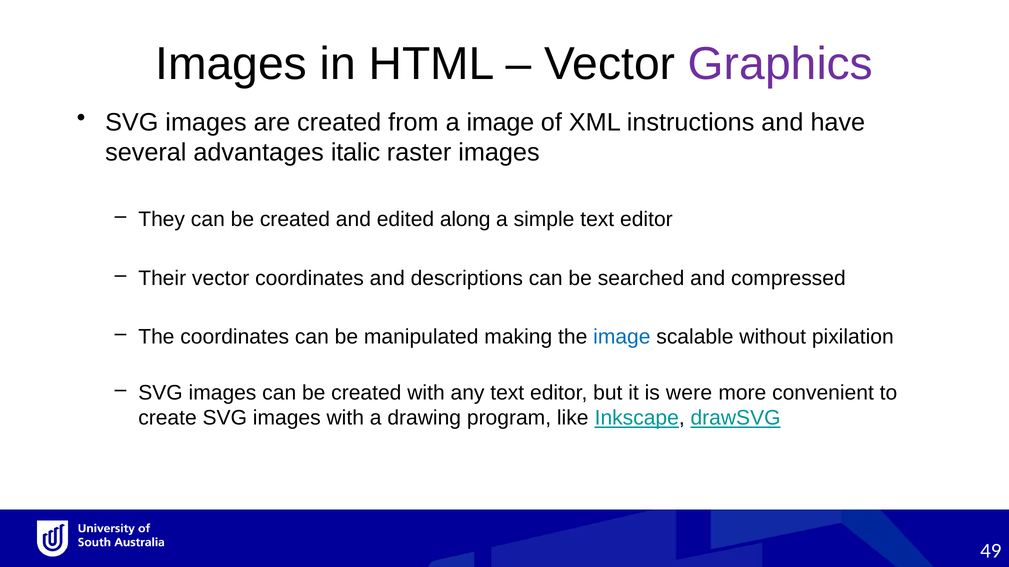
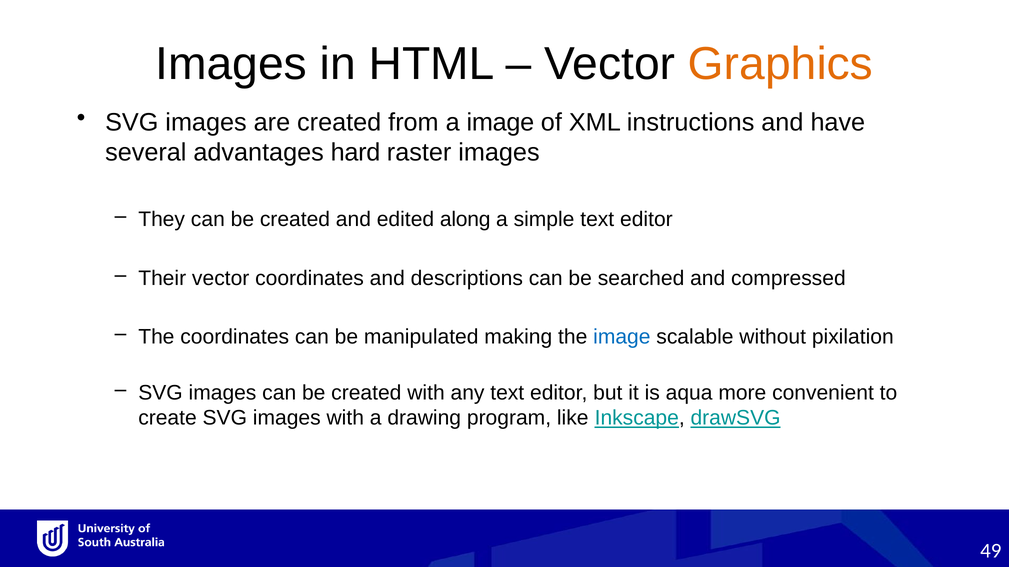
Graphics colour: purple -> orange (781, 64)
italic: italic -> hard (356, 153)
were: were -> aqua (689, 393)
